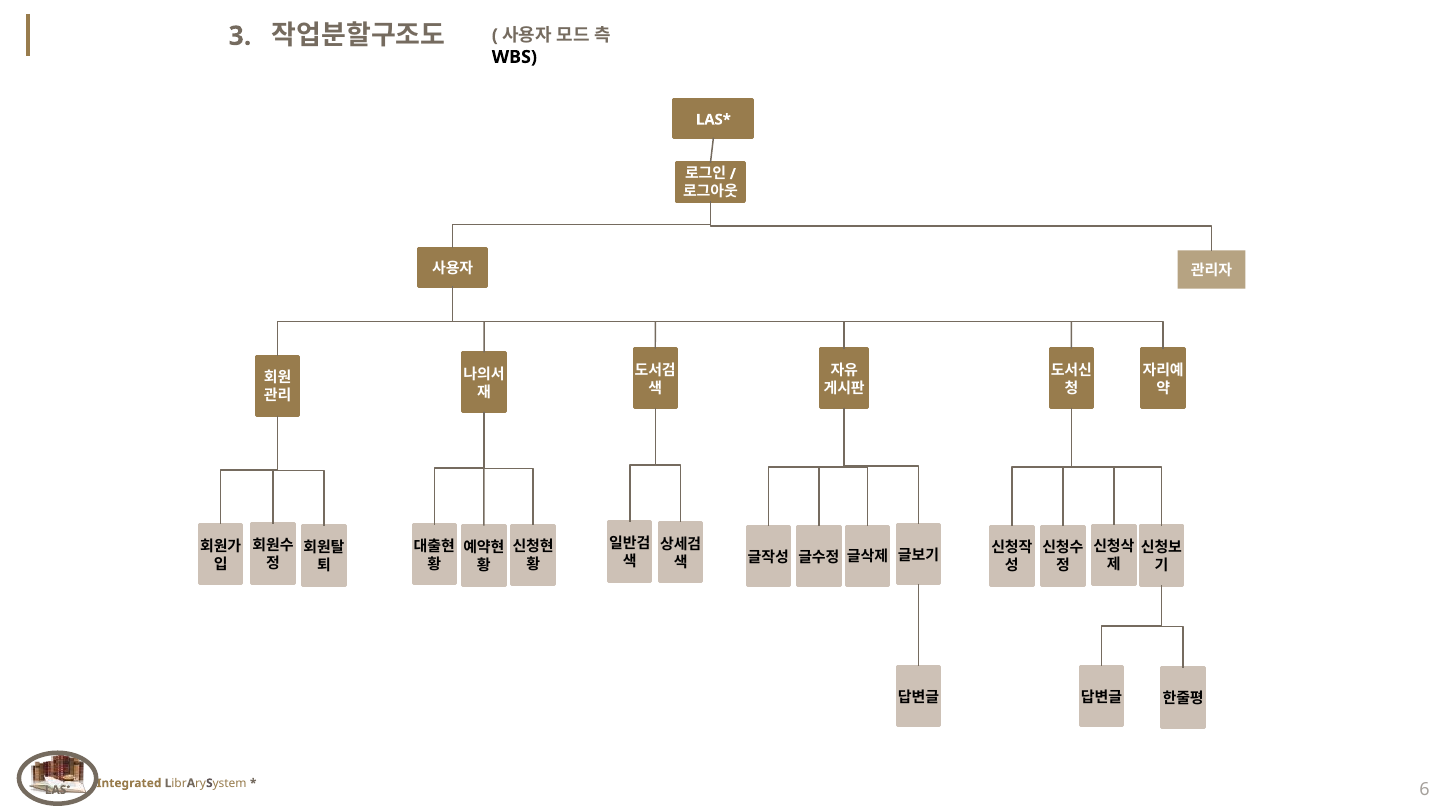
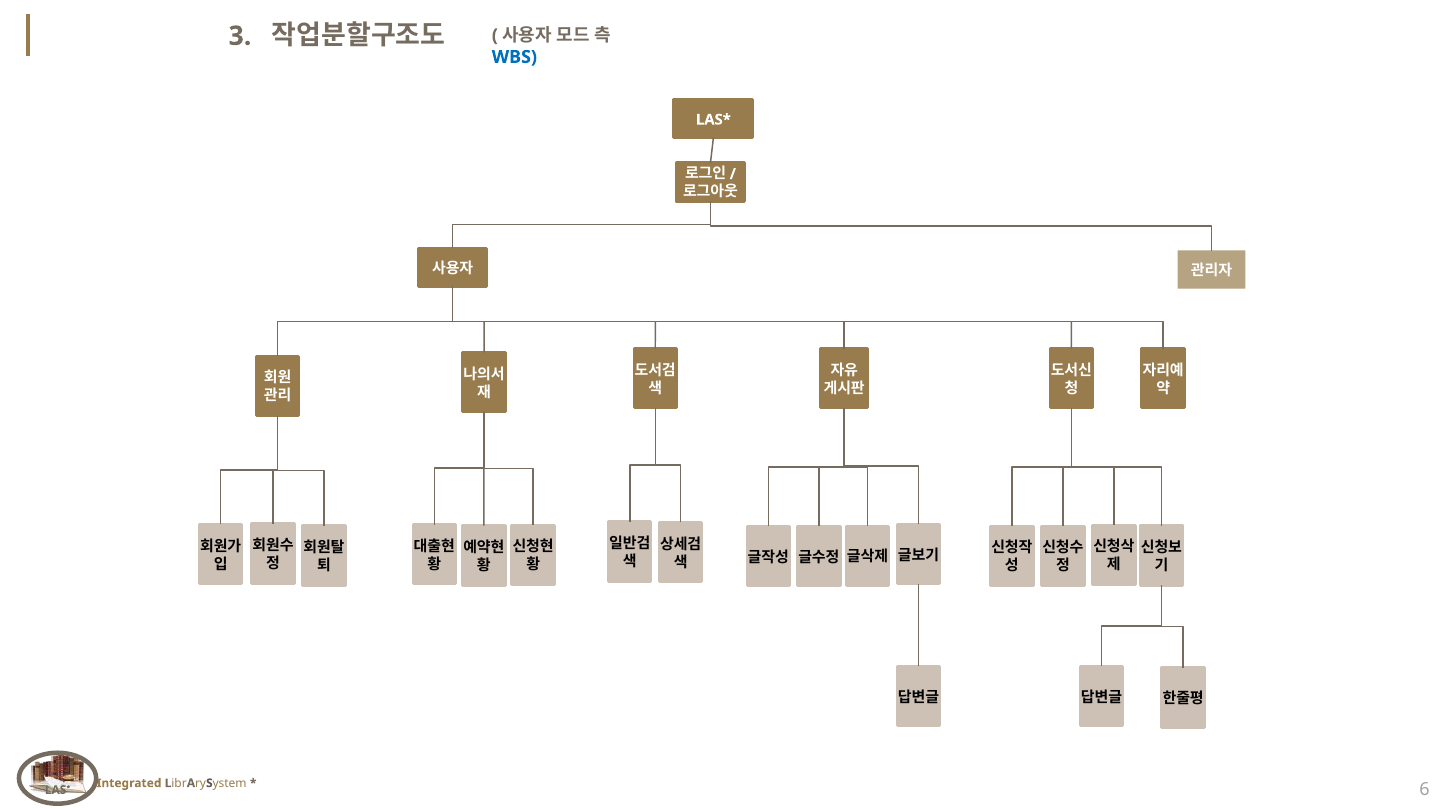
WBS colour: black -> blue (514, 57)
